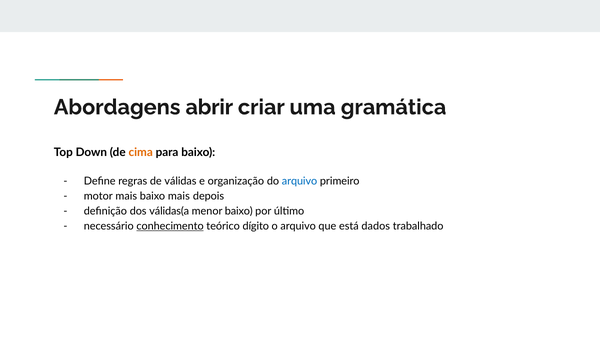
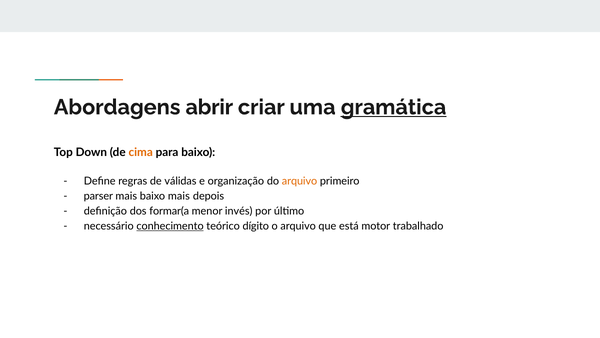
gramática underline: none -> present (394, 107)
arquivo colour: blue -> orange (300, 181)
motor: motor -> parser (98, 196)
válidas(a: válidas(a -> formar(a (169, 211)
menor baixo: baixo -> invés (239, 211)
dados: dados -> motor (376, 226)
